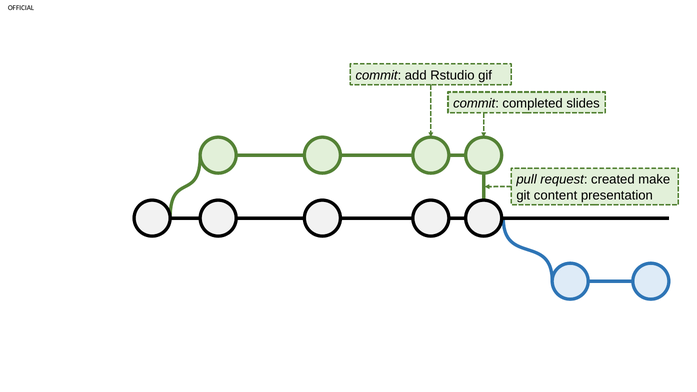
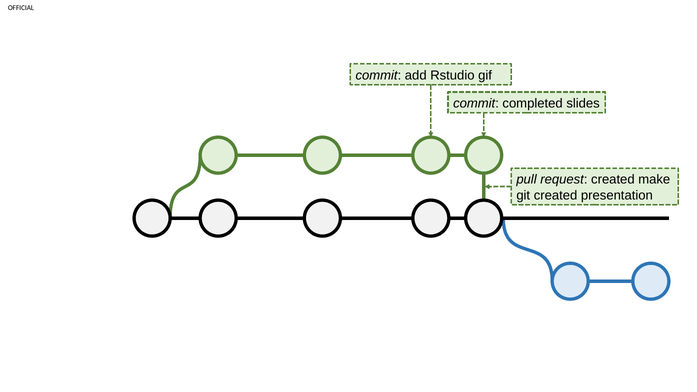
git content: content -> created (556, 195)
